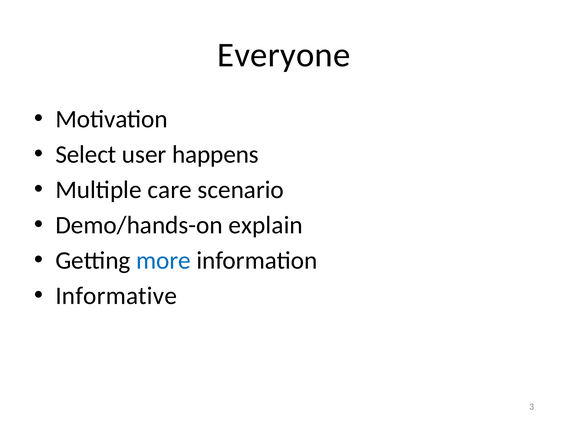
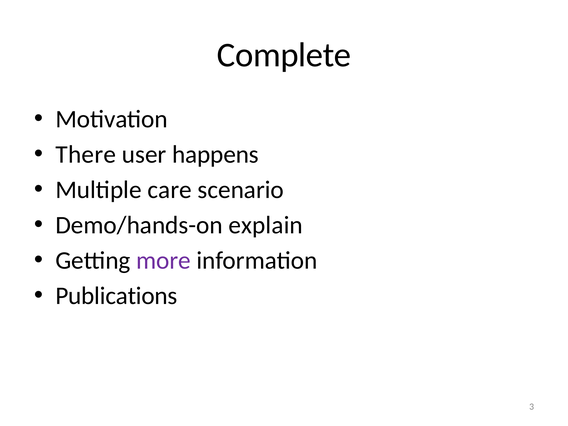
Everyone: Everyone -> Complete (284, 55)
Select: Select -> There (86, 155)
more colour: blue -> purple (163, 261)
Informative: Informative -> Publications (116, 296)
